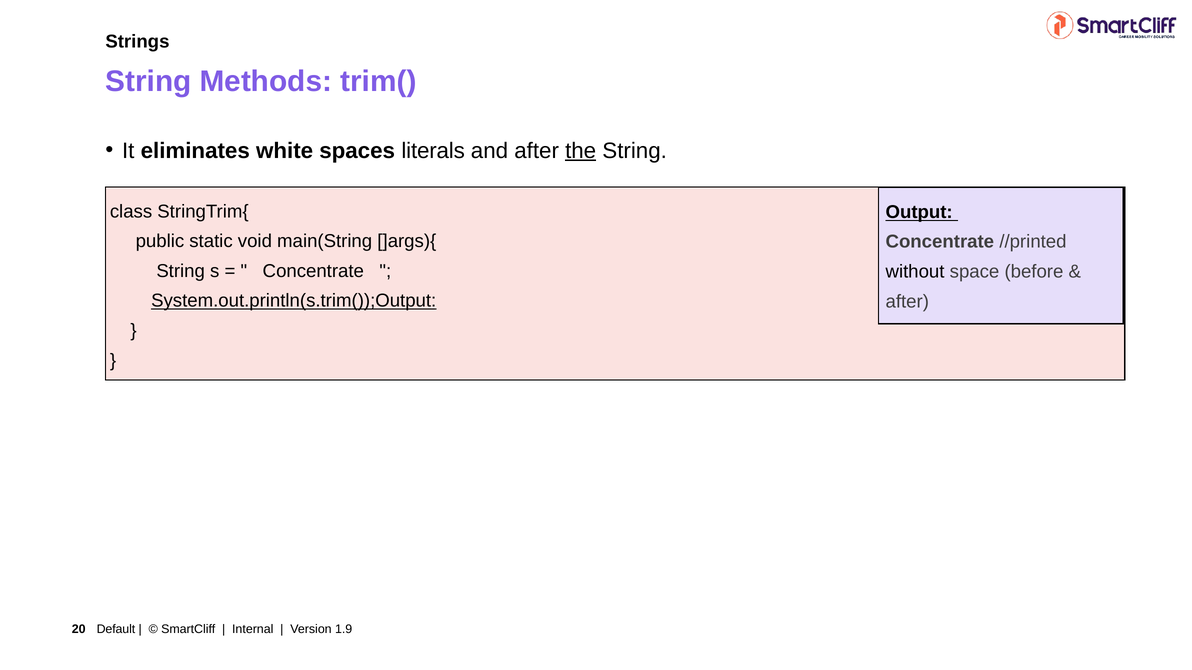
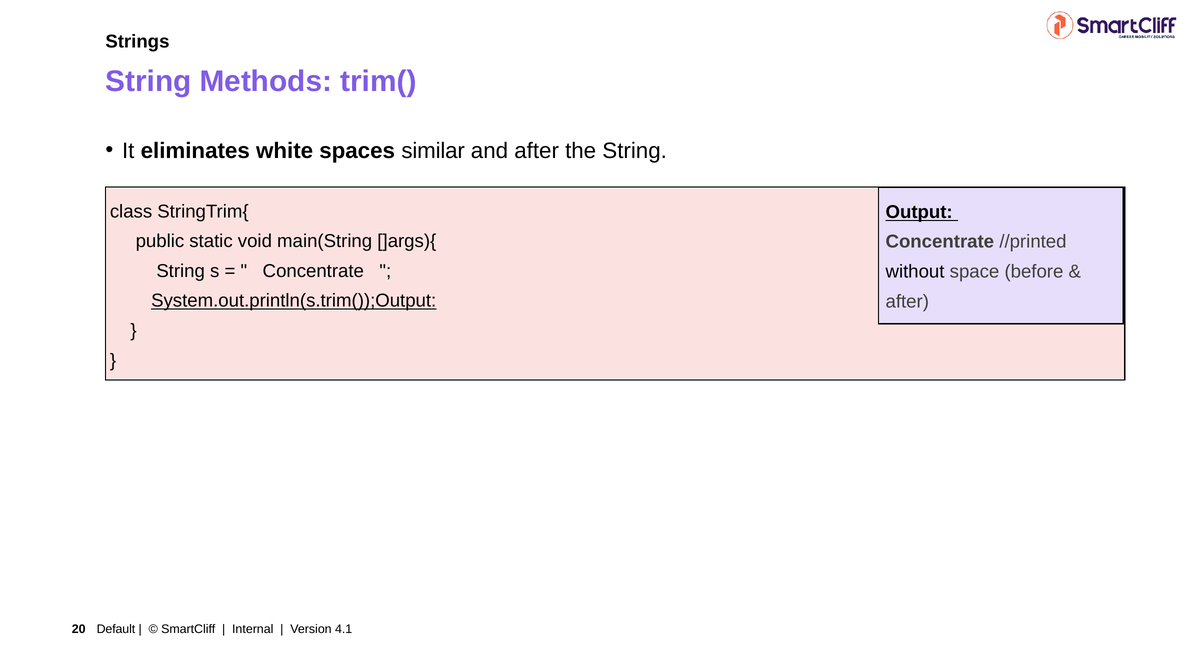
literals: literals -> similar (433, 151)
the underline: present -> none (581, 151)
1.9: 1.9 -> 4.1 (344, 630)
